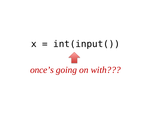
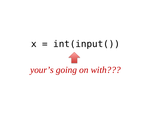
once’s: once’s -> your’s (42, 70)
